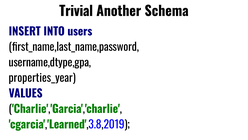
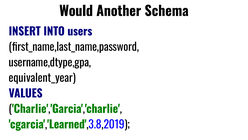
Trivial: Trivial -> Would (76, 11)
properties_year: properties_year -> equivalent_year (42, 78)
